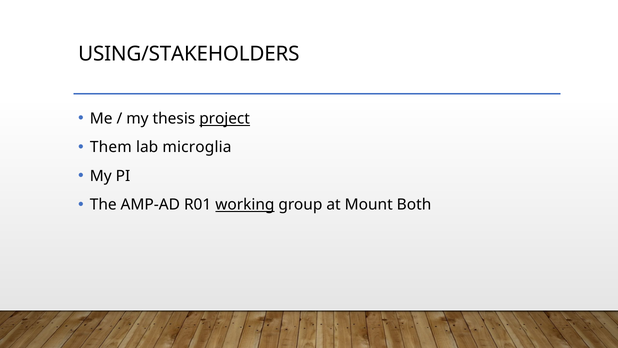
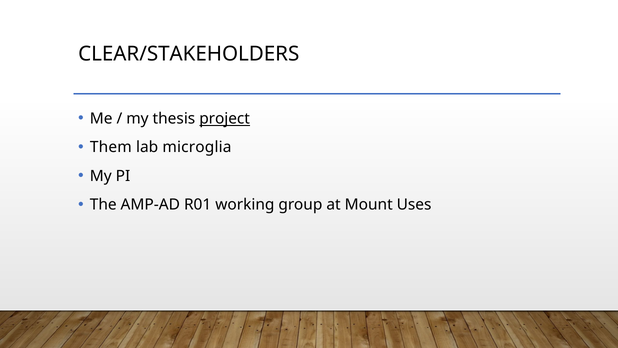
USING/STAKEHOLDERS: USING/STAKEHOLDERS -> CLEAR/STAKEHOLDERS (189, 54)
working underline: present -> none (245, 205)
Both: Both -> Uses (414, 205)
